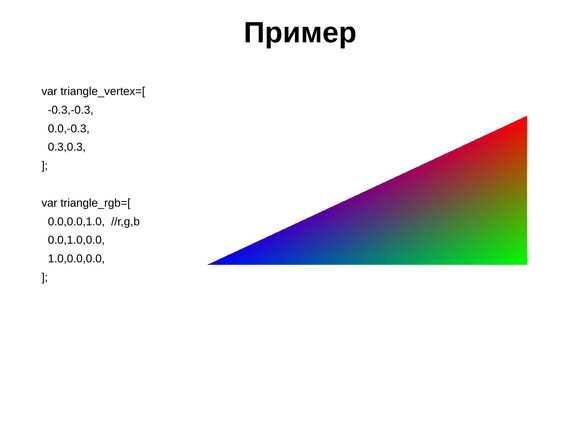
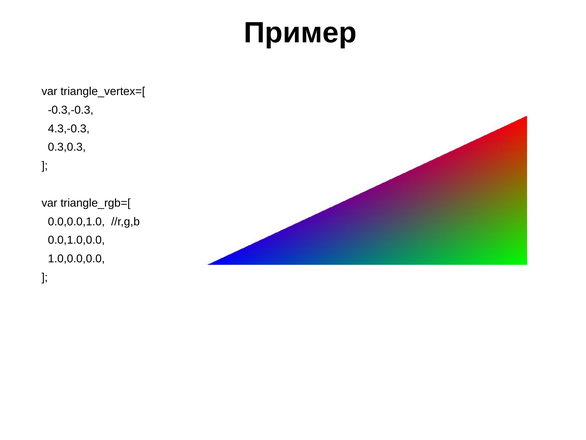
0.0,-0.3: 0.0,-0.3 -> 4.3,-0.3 (69, 128)
